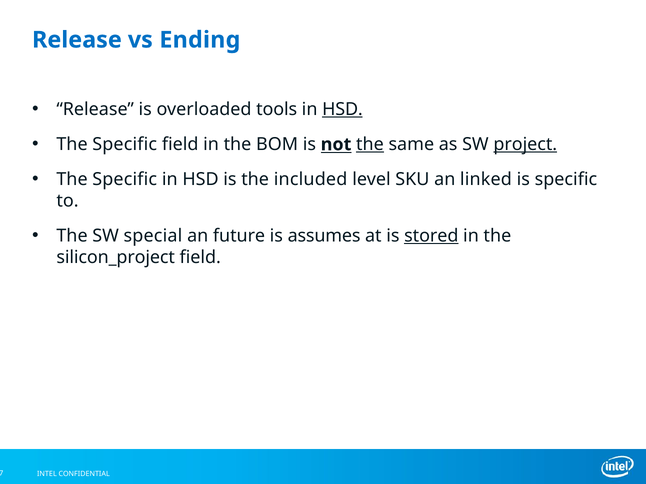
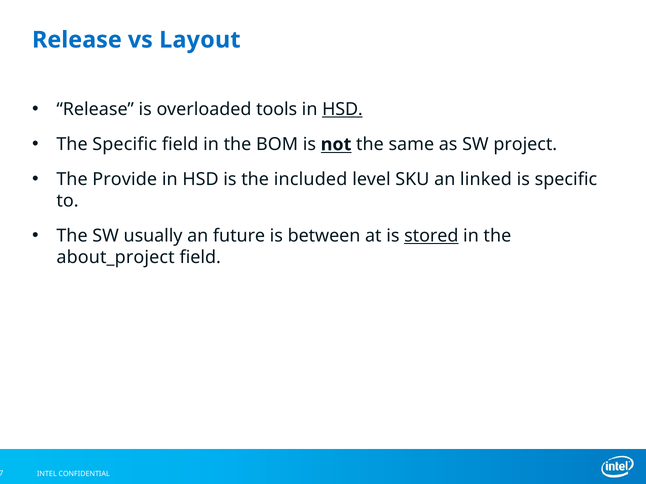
Ending: Ending -> Layout (200, 40)
the underline: present -> none (370, 144)
project underline: present -> none (525, 144)
Specific: Specific -> Provide (125, 179)
special: special -> usually (153, 236)
assumes: assumes -> between (324, 236)
silicon_project: silicon_project -> about_project (116, 258)
